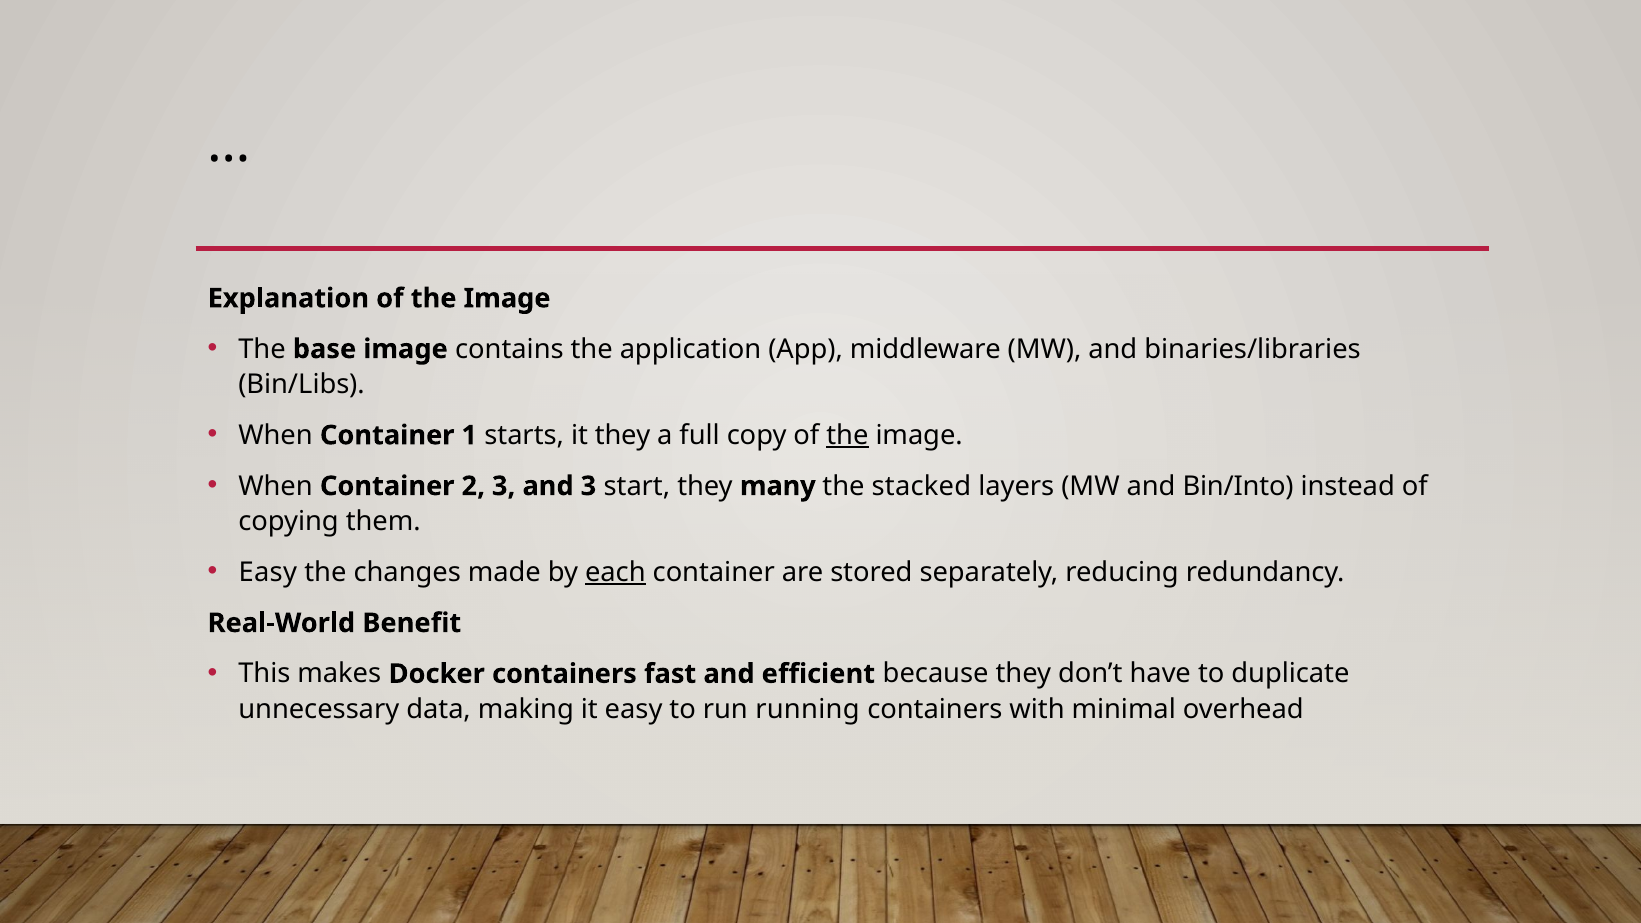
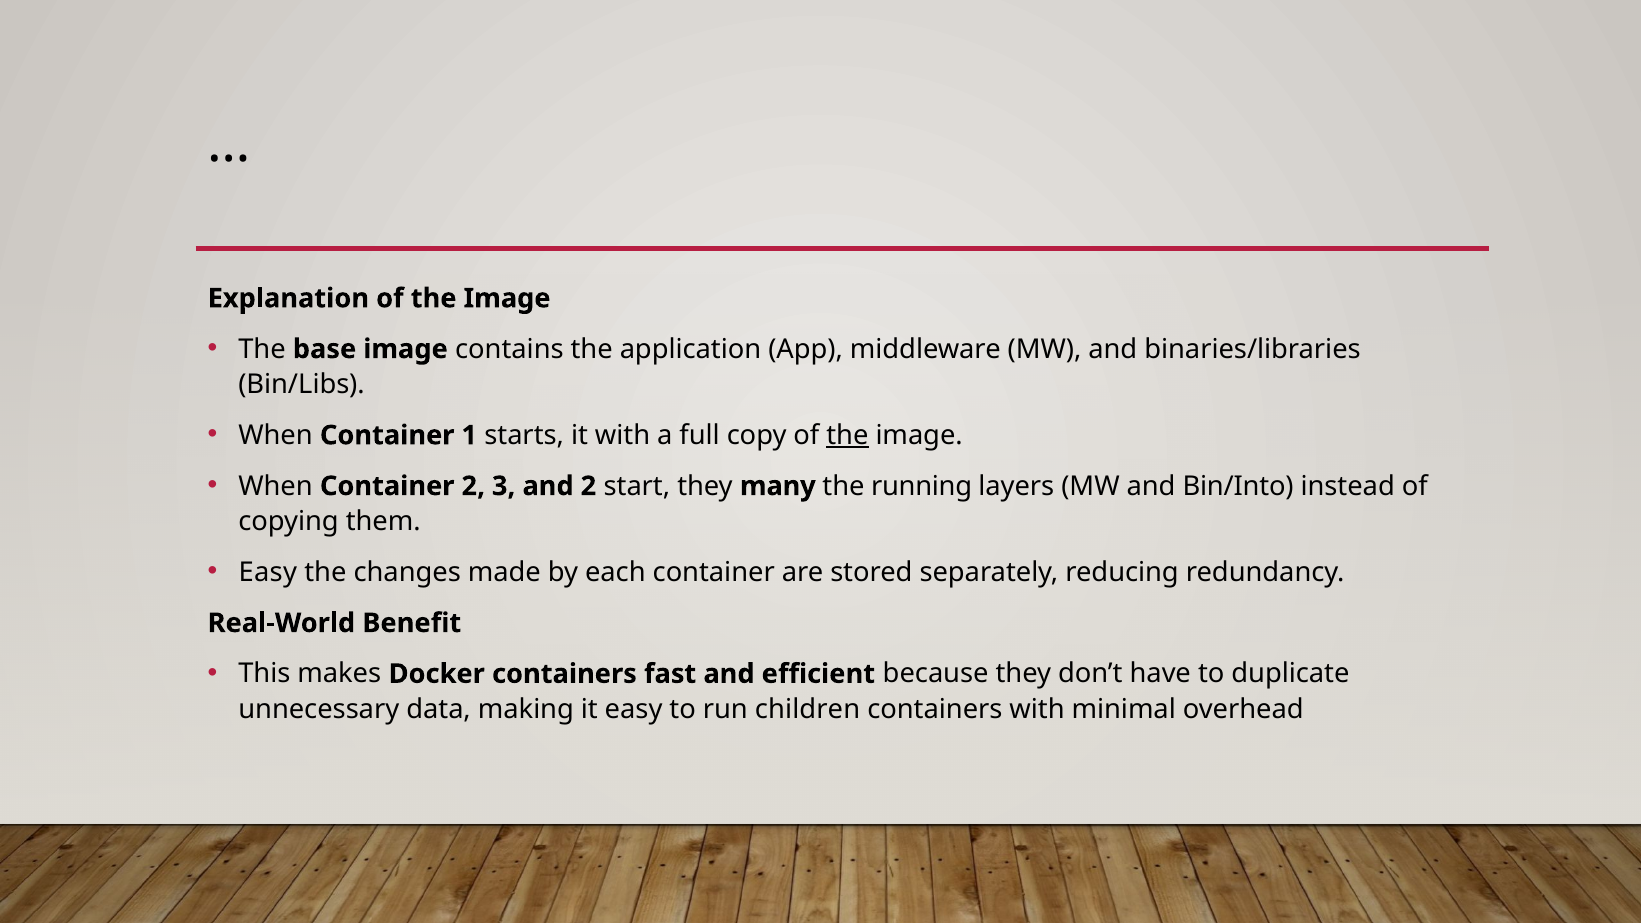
it they: they -> with (623, 435)
and 3: 3 -> 2 (588, 486)
stacked: stacked -> running (922, 486)
each underline: present -> none (615, 572)
running: running -> children (808, 709)
